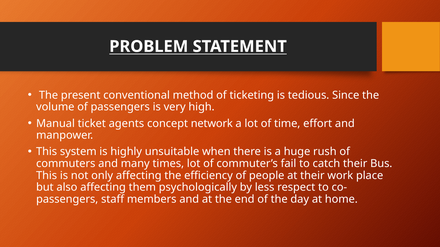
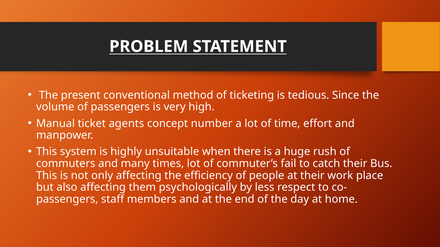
network: network -> number (212, 124)
